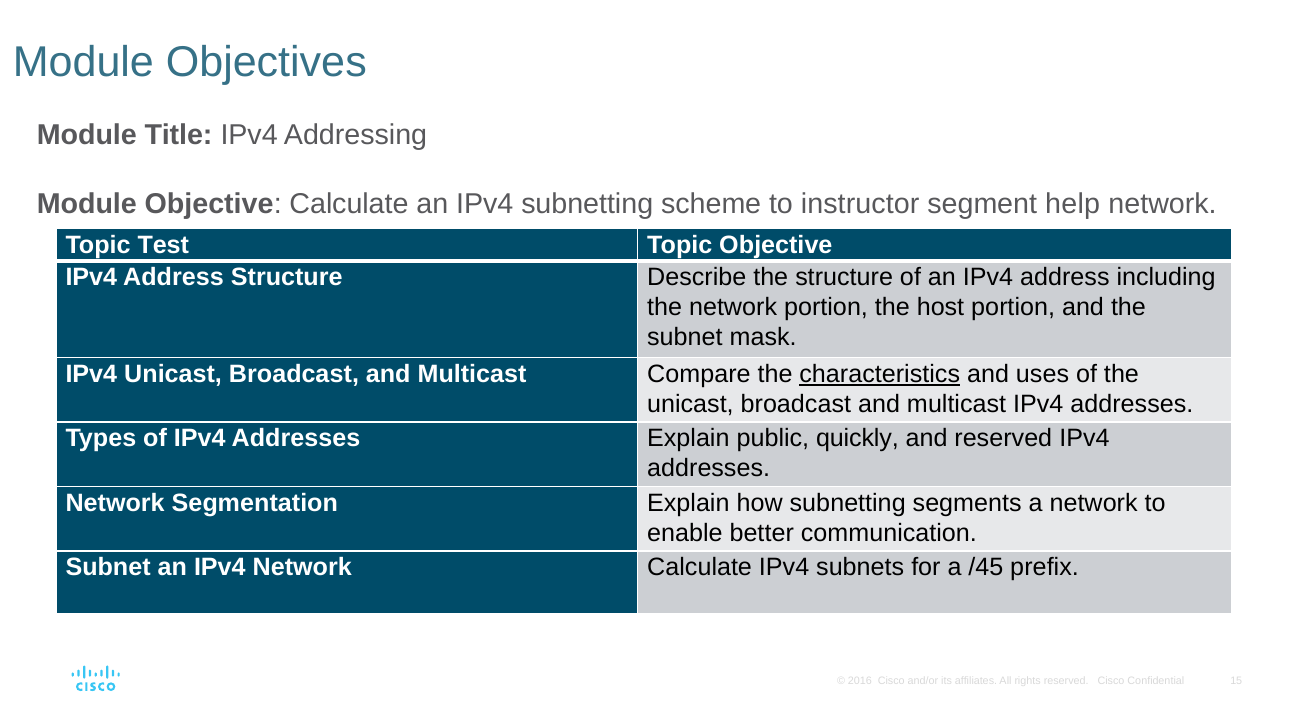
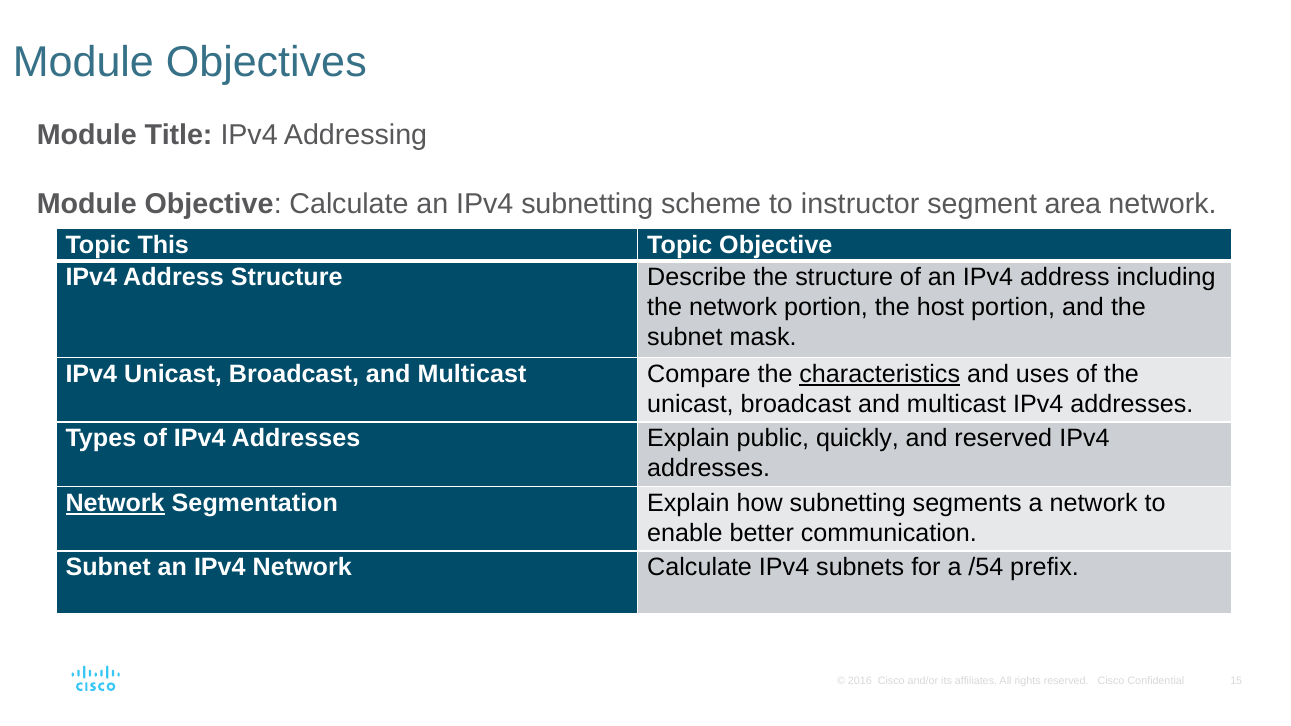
help: help -> area (1073, 204)
Test: Test -> This (163, 245)
Network underline: none -> present (115, 503)
/45: /45 -> /54 (986, 568)
